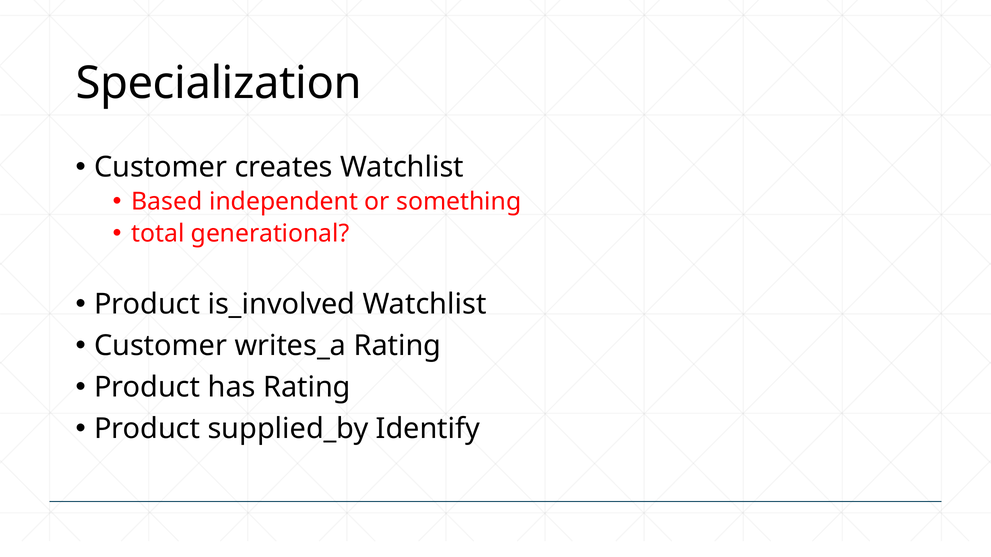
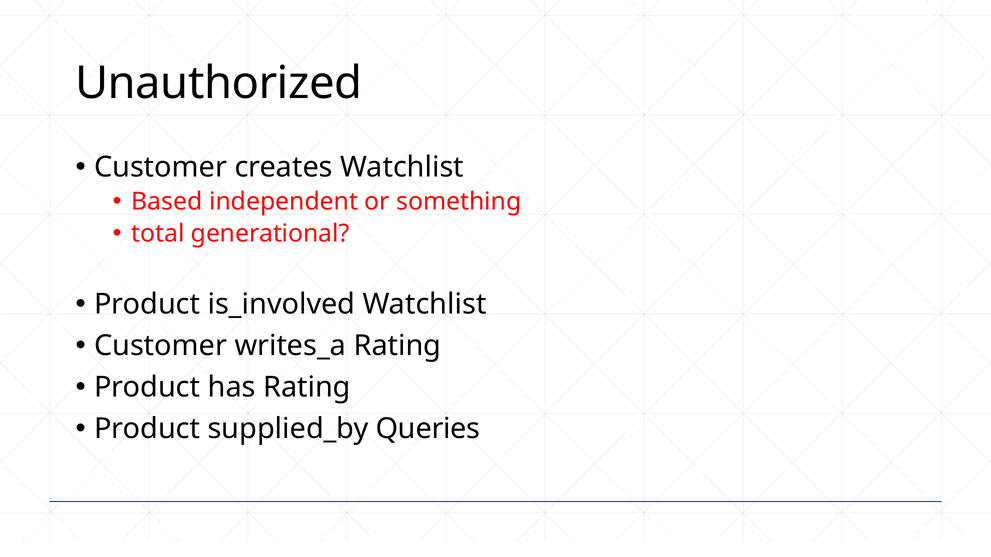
Specialization: Specialization -> Unauthorized (219, 83)
Identify: Identify -> Queries (428, 429)
